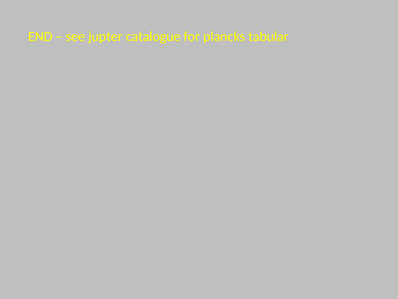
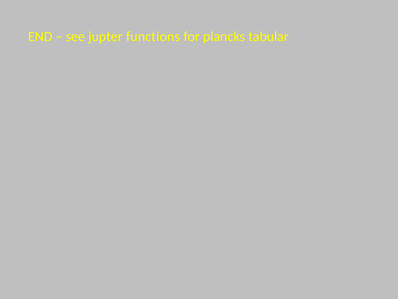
catalogue: catalogue -> functions (153, 36)
